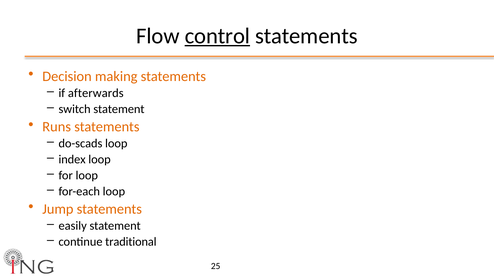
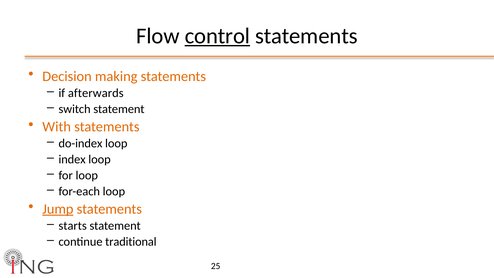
Runs: Runs -> With (57, 127)
do-scads: do-scads -> do-index (80, 144)
Jump underline: none -> present (58, 209)
easily: easily -> starts (73, 226)
